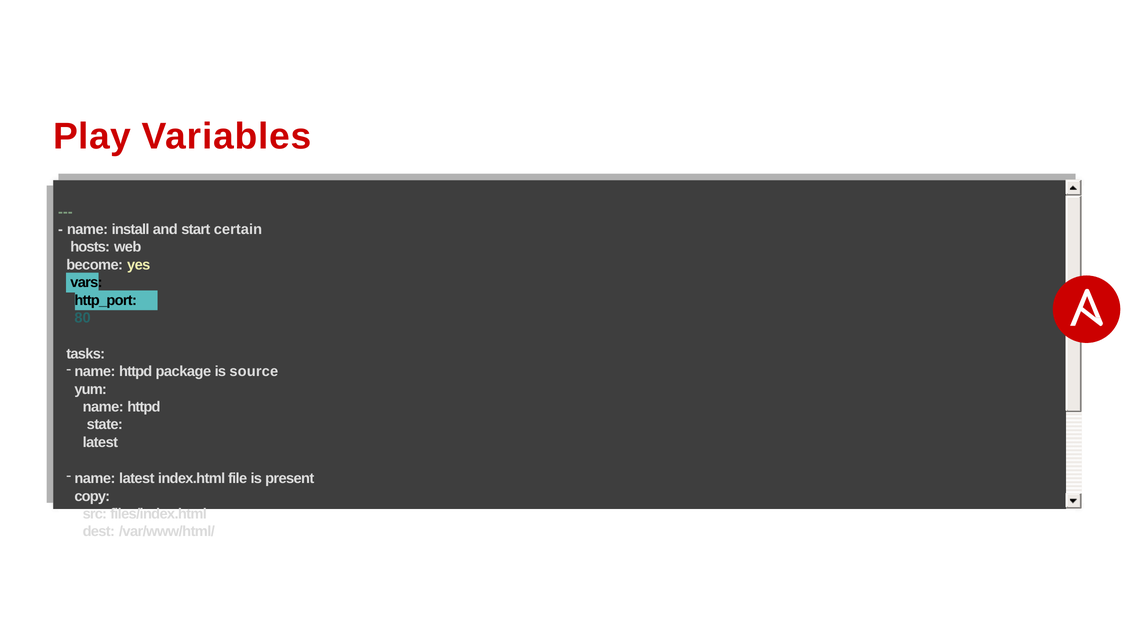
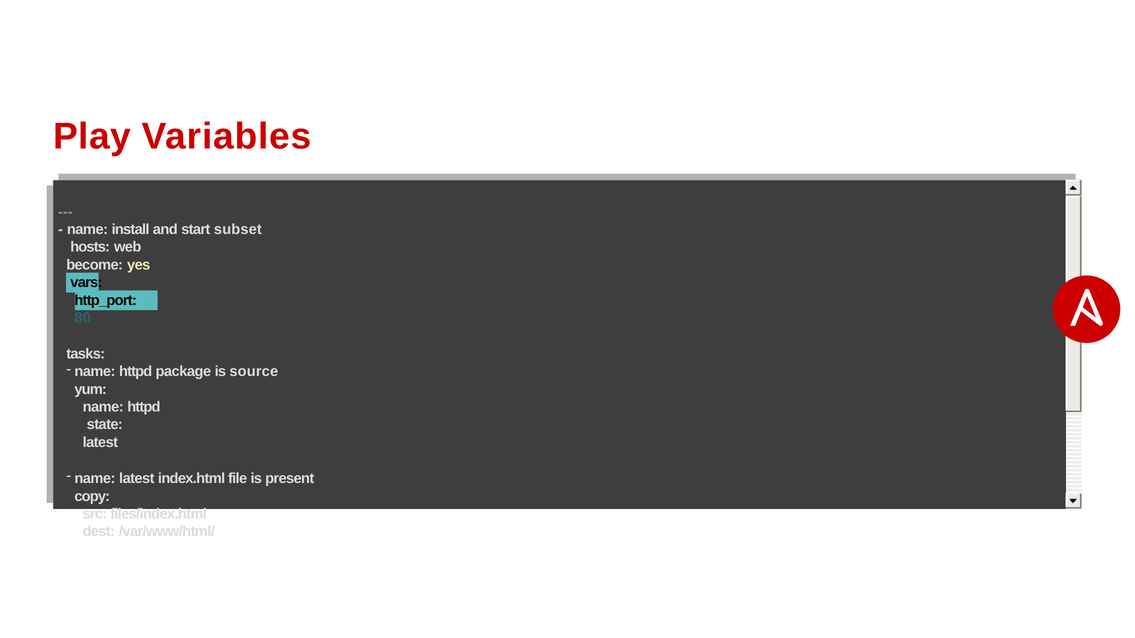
certain: certain -> subset (238, 230)
